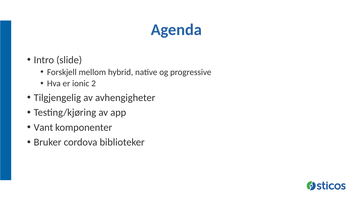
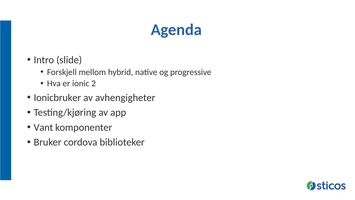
Tilgjengelig: Tilgjengelig -> Ionicbruker (57, 97)
